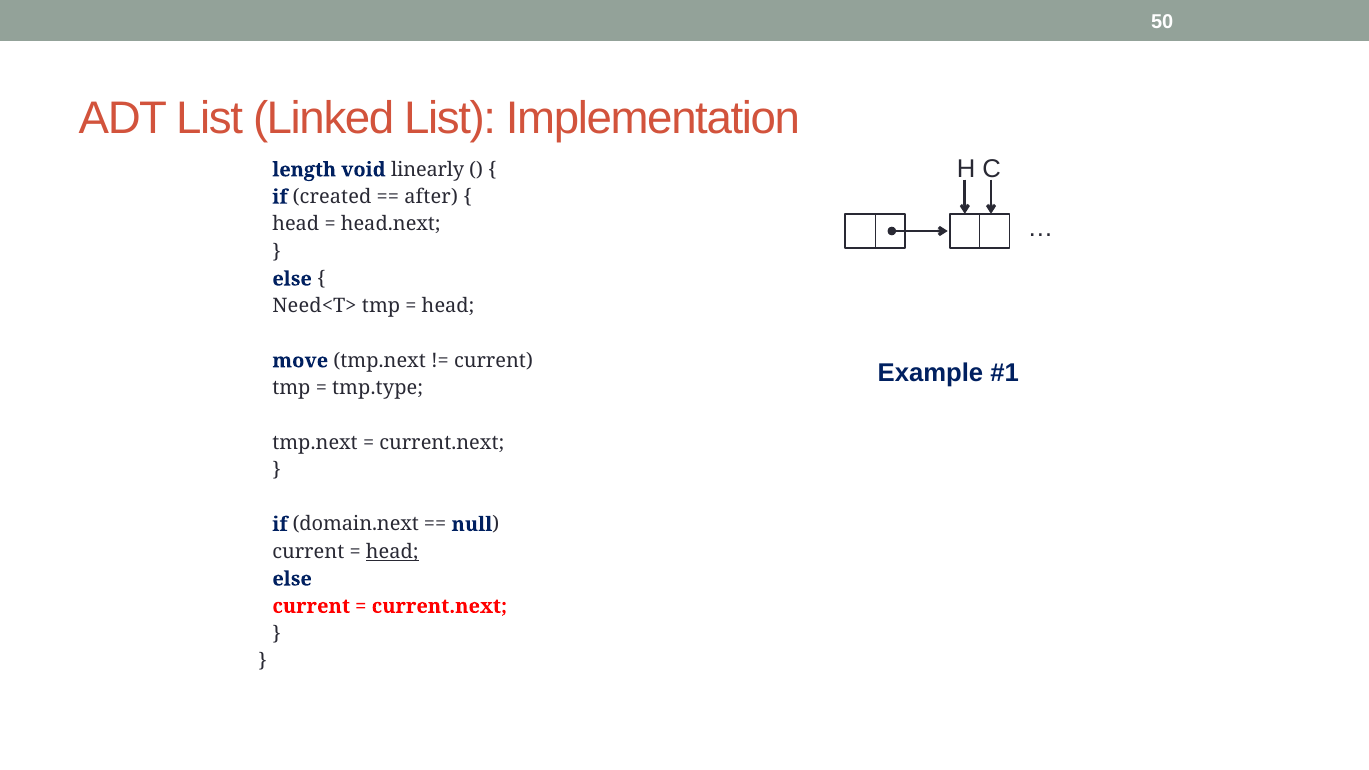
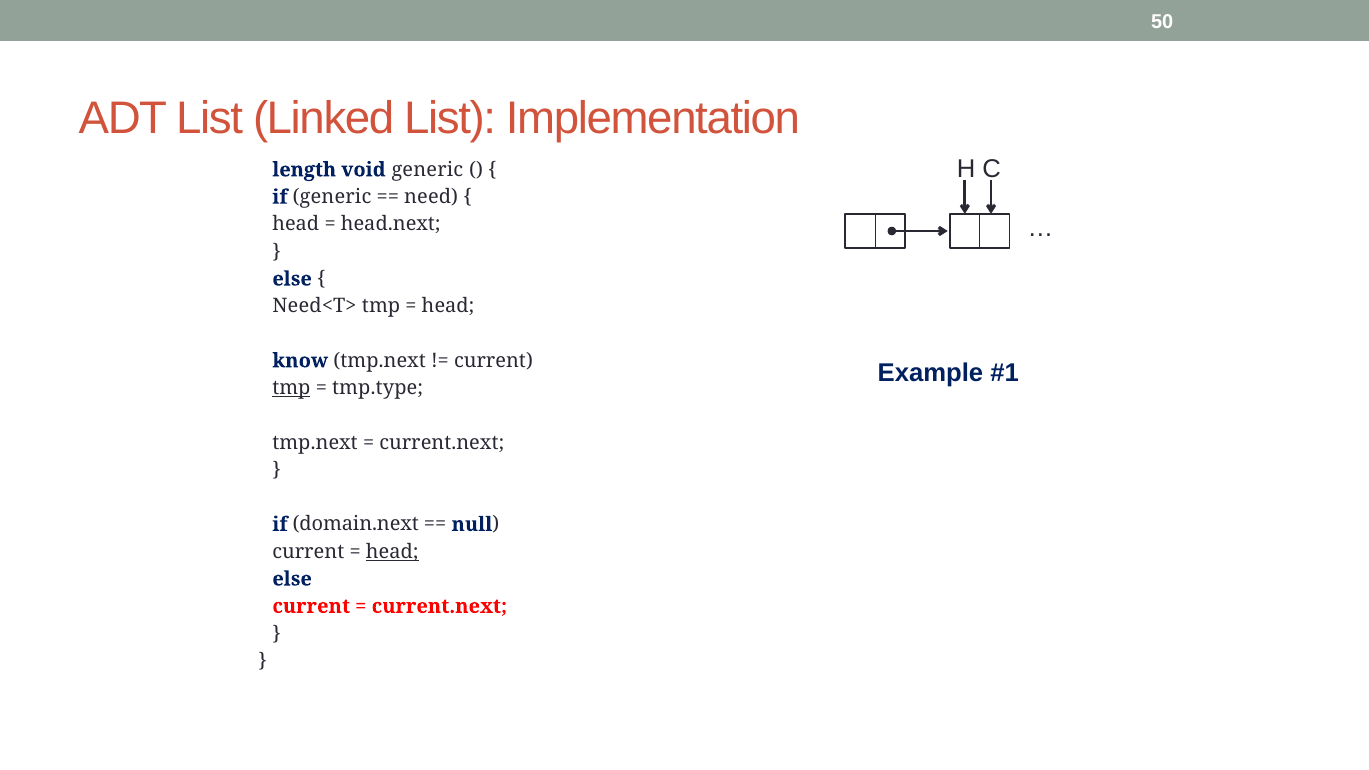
void linearly: linearly -> generic (427, 170)
if created: created -> generic (332, 197)
after: after -> need (431, 197)
move: move -> know (300, 361)
tmp underline: none -> present (291, 388)
